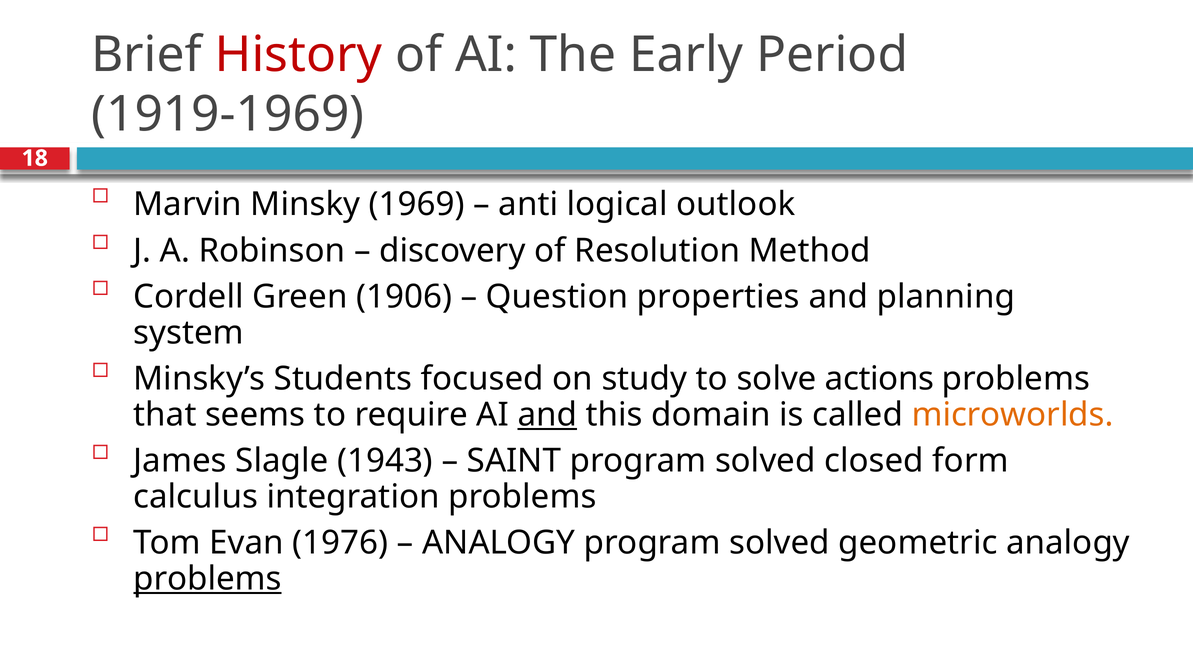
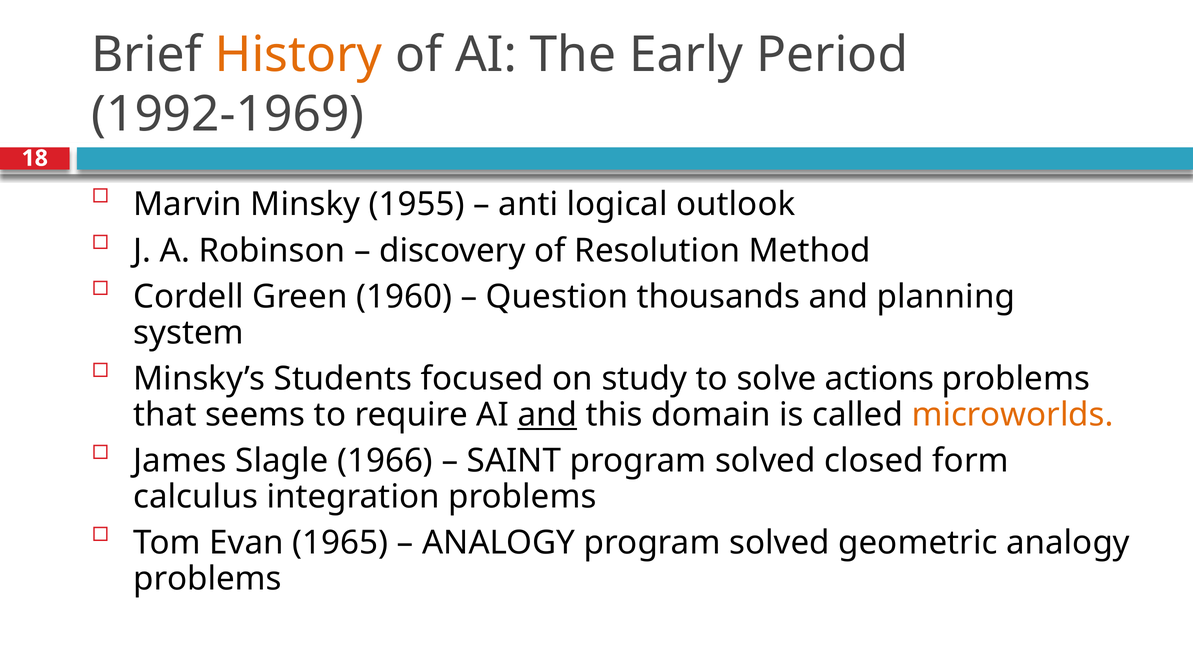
History colour: red -> orange (298, 55)
1919-1969: 1919-1969 -> 1992-1969 (228, 114)
1969: 1969 -> 1955 (417, 205)
1906: 1906 -> 1960 (404, 297)
properties: properties -> thousands (718, 297)
1943: 1943 -> 1966 (385, 461)
1976: 1976 -> 1965 (340, 543)
problems underline: present -> none (208, 579)
